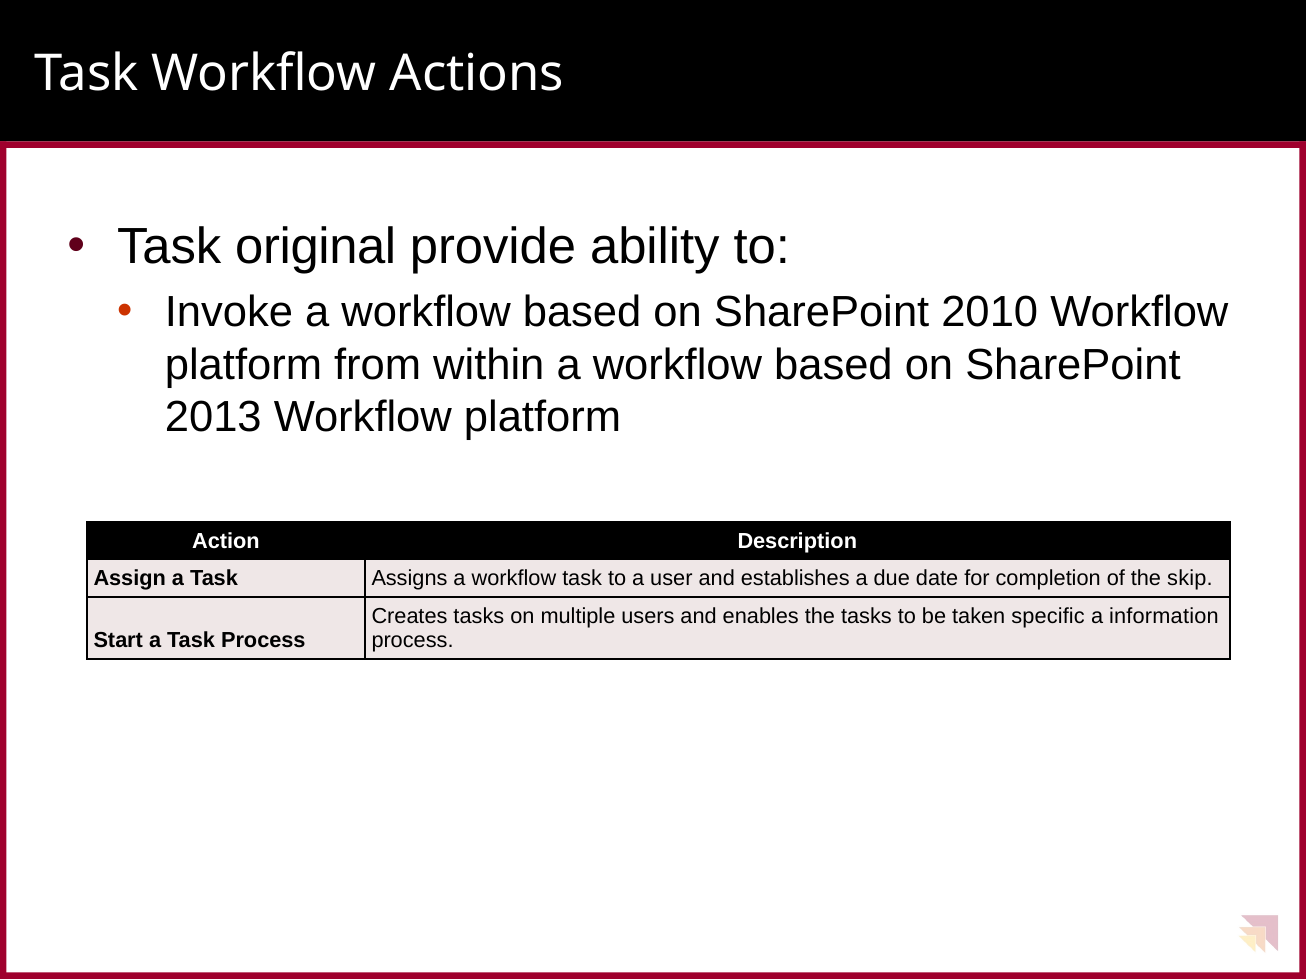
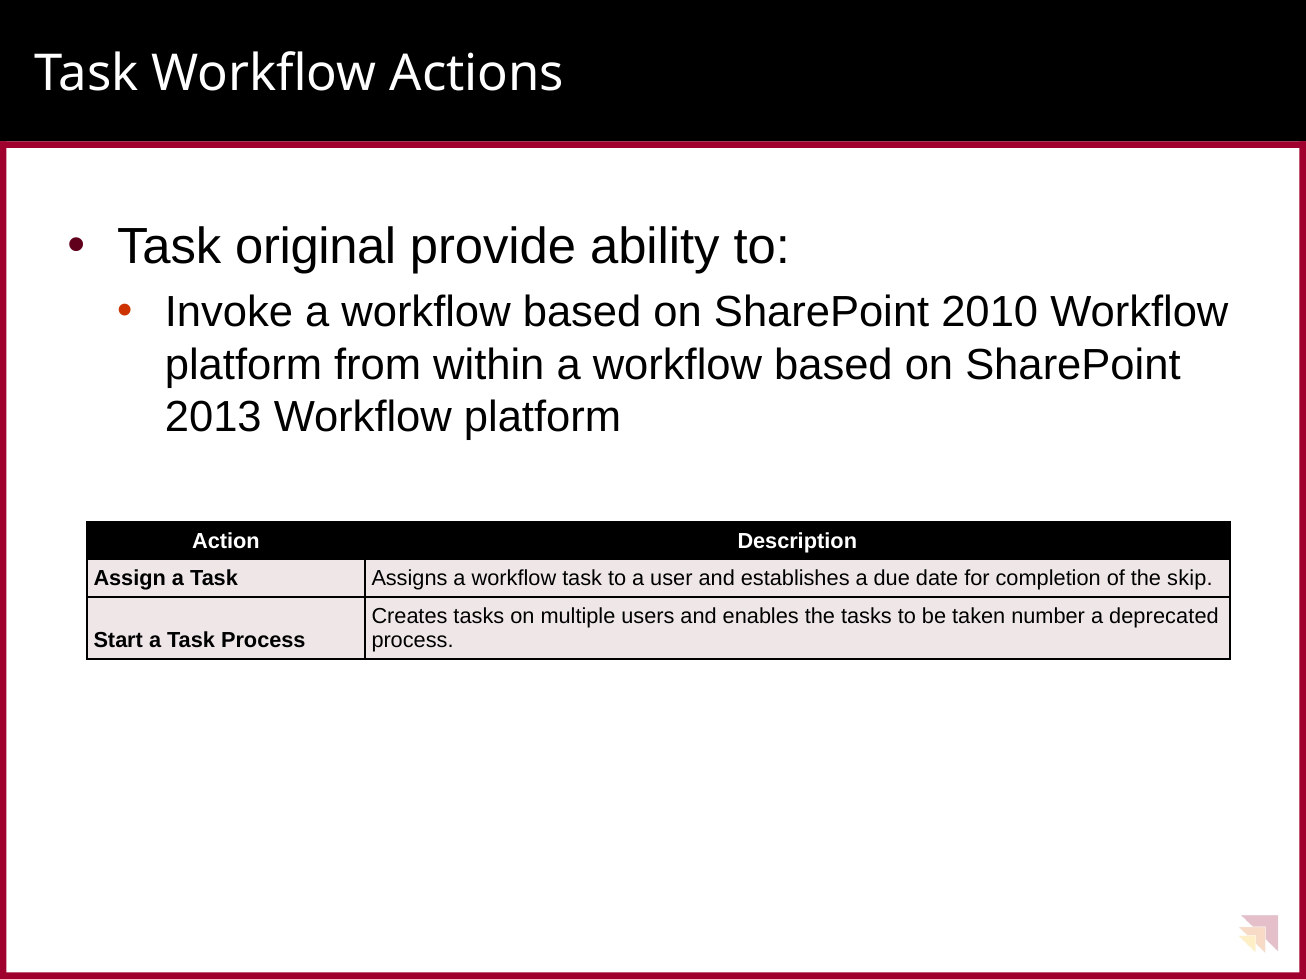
specific: specific -> number (1048, 617)
information: information -> deprecated (1164, 617)
